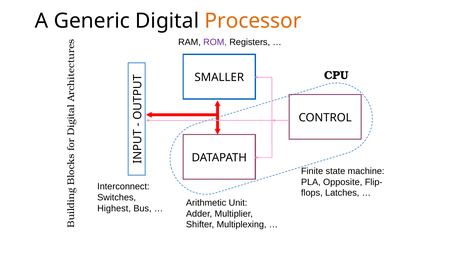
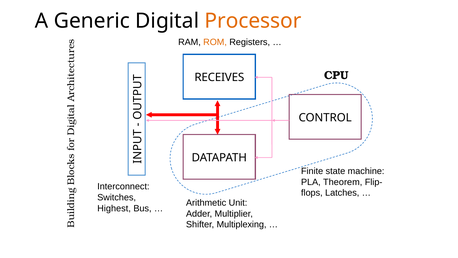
ROM colour: purple -> orange (215, 42)
SMALLER: SMALLER -> RECEIVES (219, 77)
Opposite: Opposite -> Theorem (343, 182)
